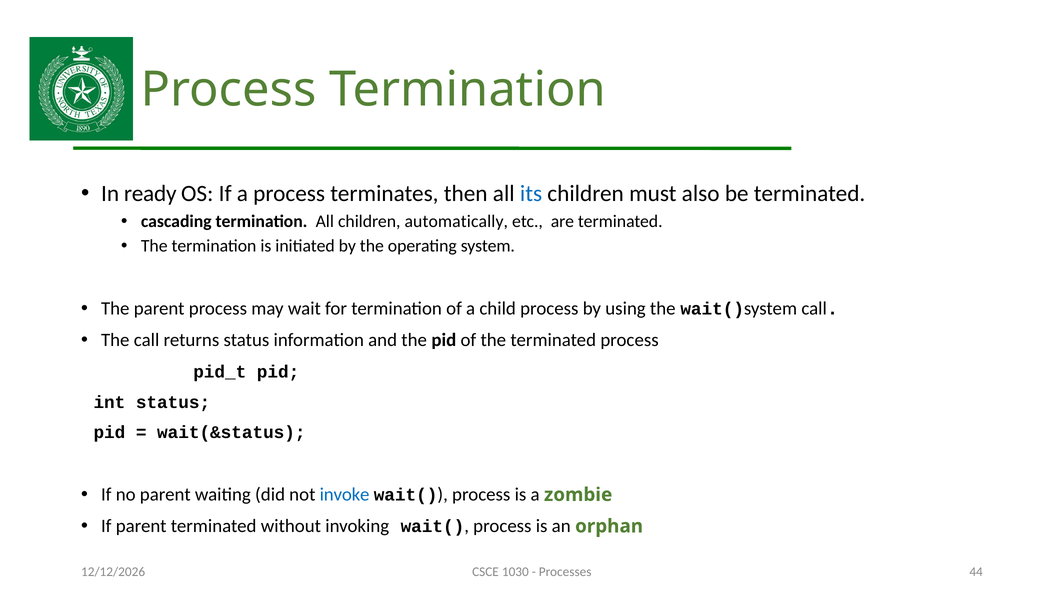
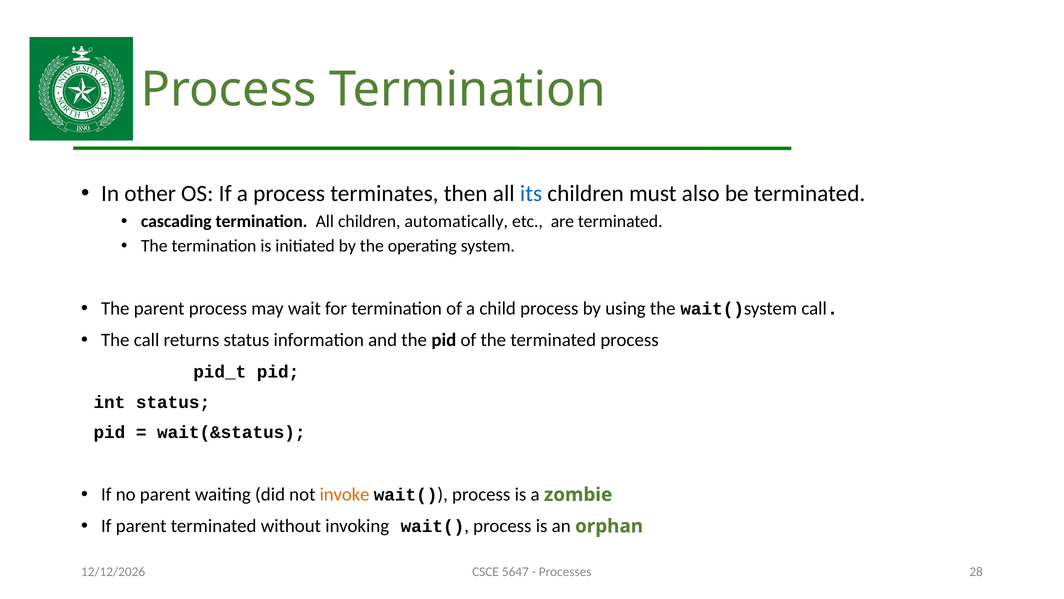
ready: ready -> other (150, 193)
invoke colour: blue -> orange (345, 494)
1030: 1030 -> 5647 (515, 571)
44: 44 -> 28 (976, 571)
